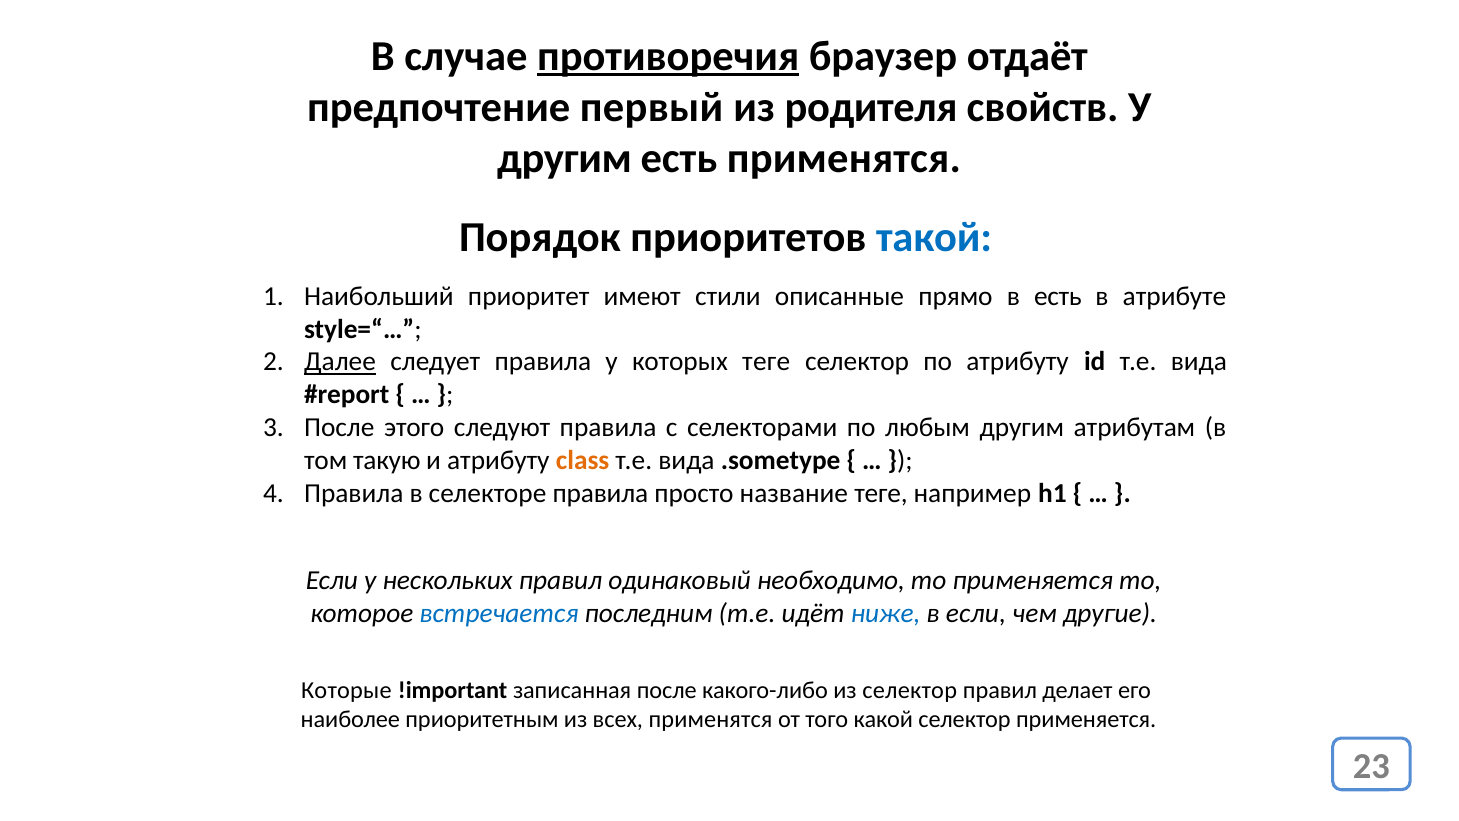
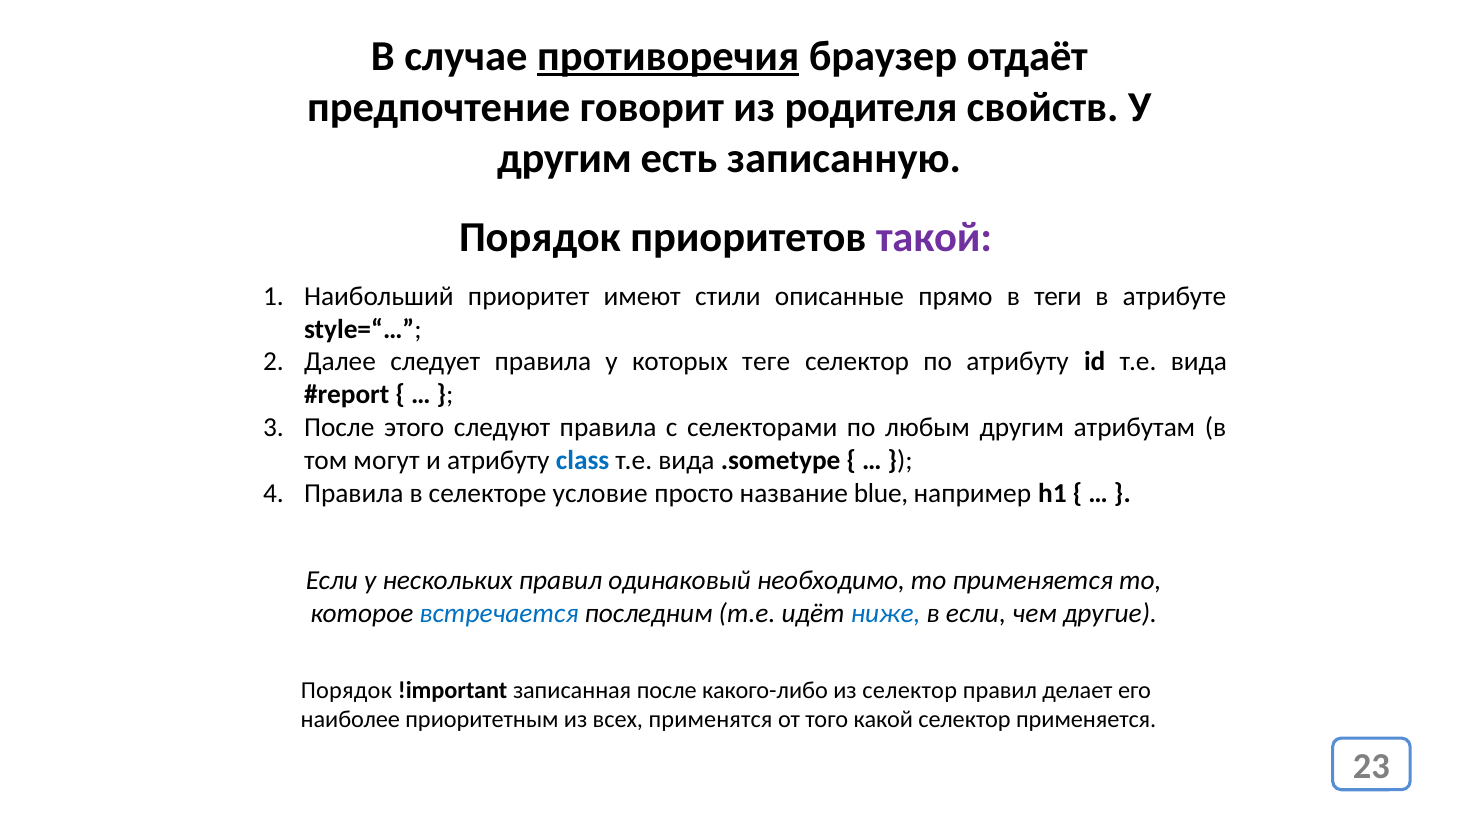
первый: первый -> говорит (652, 108)
есть применятся: применятся -> записанную (844, 159)
такой colour: blue -> purple (934, 237)
в есть: есть -> теги (1058, 296)
Далее underline: present -> none (340, 362)
такую: такую -> могут (387, 460)
class colour: orange -> blue (583, 460)
селекторе правила: правила -> условие (600, 493)
название теге: теге -> blue (881, 493)
Которые: Которые -> Порядок (346, 690)
